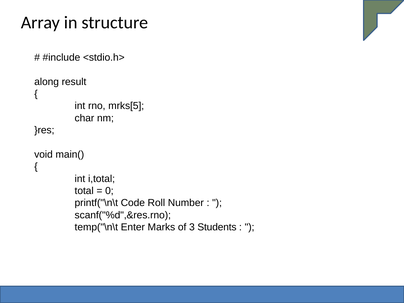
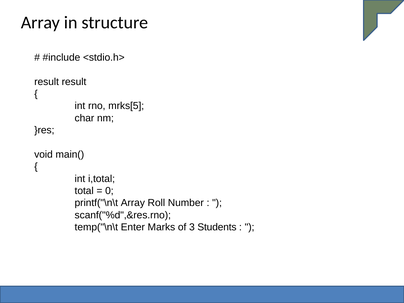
along: along -> result (47, 82)
printf("\n\t Code: Code -> Array (133, 203)
